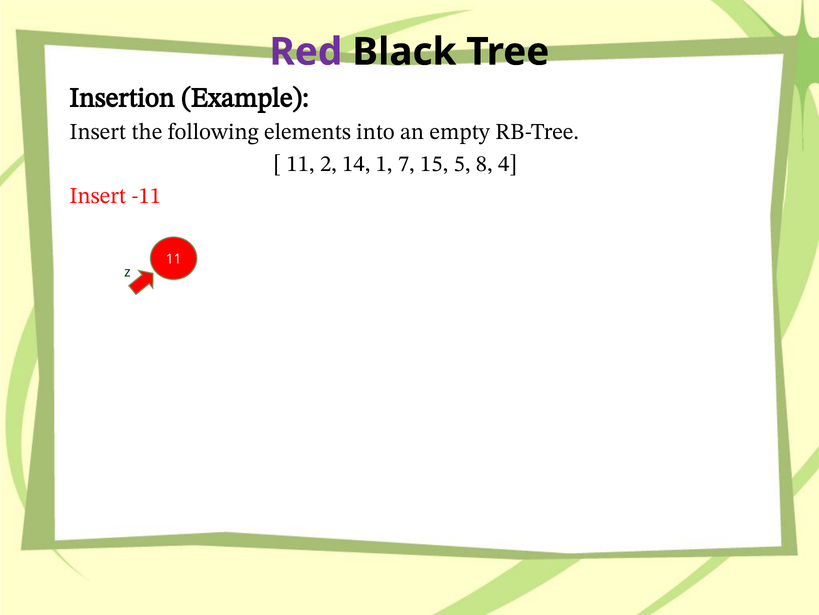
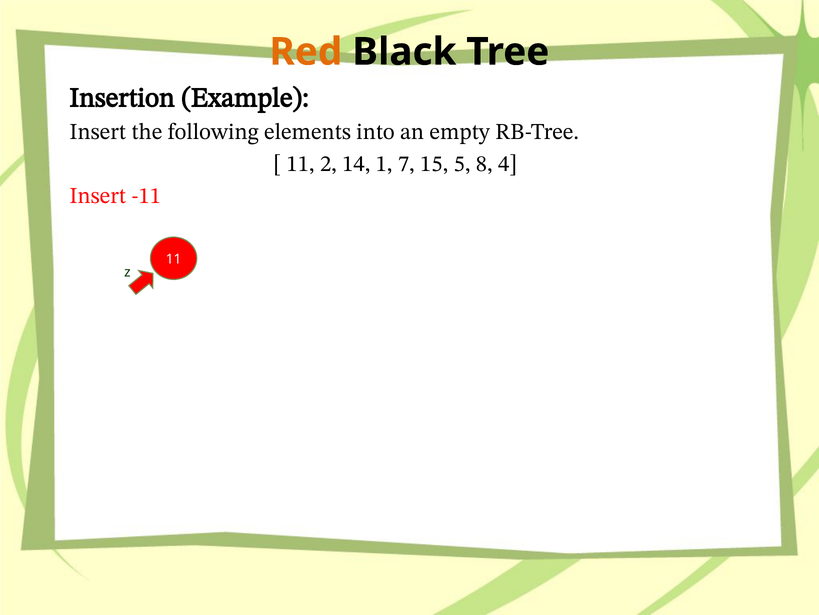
Red colour: purple -> orange (306, 52)
